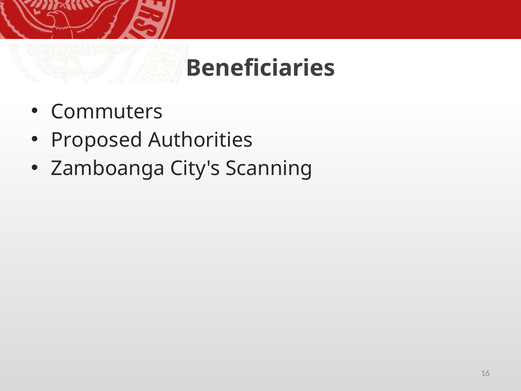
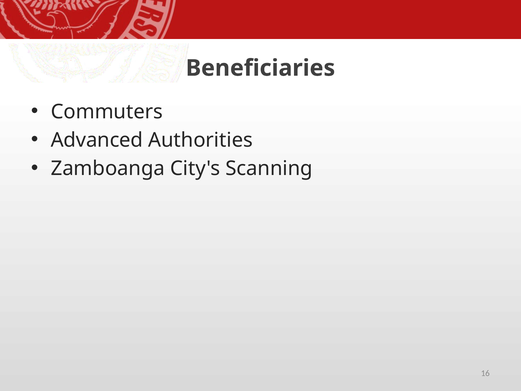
Proposed: Proposed -> Advanced (97, 140)
